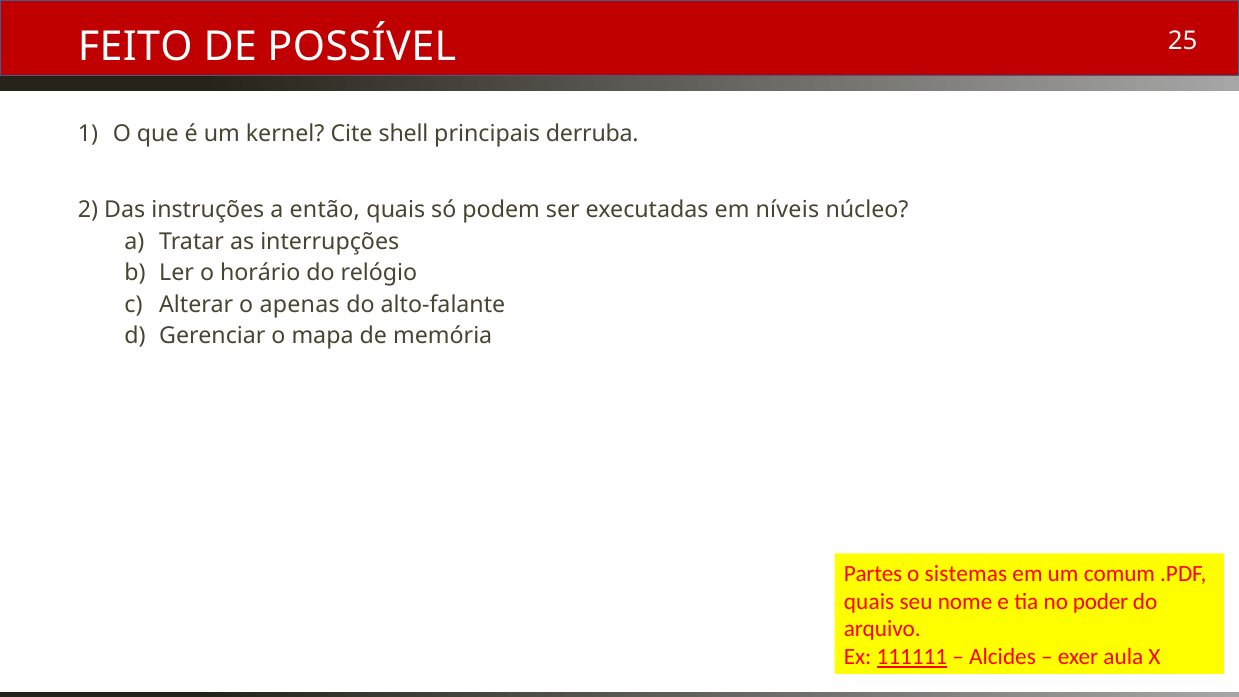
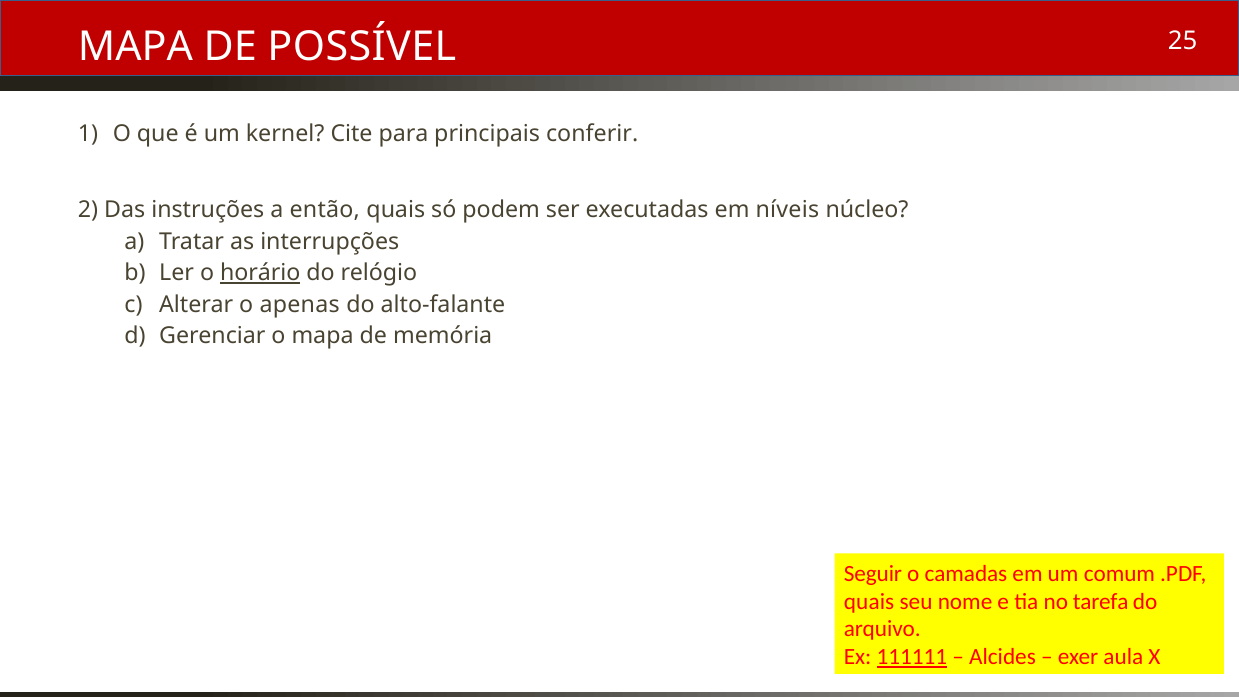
FEITO: FEITO -> MAPA (135, 46)
shell: shell -> para (403, 134)
derruba: derruba -> conferir (592, 134)
horário underline: none -> present (260, 273)
Partes: Partes -> Seguir (873, 573)
sistemas: sistemas -> camadas (966, 573)
poder: poder -> tarefa (1101, 601)
